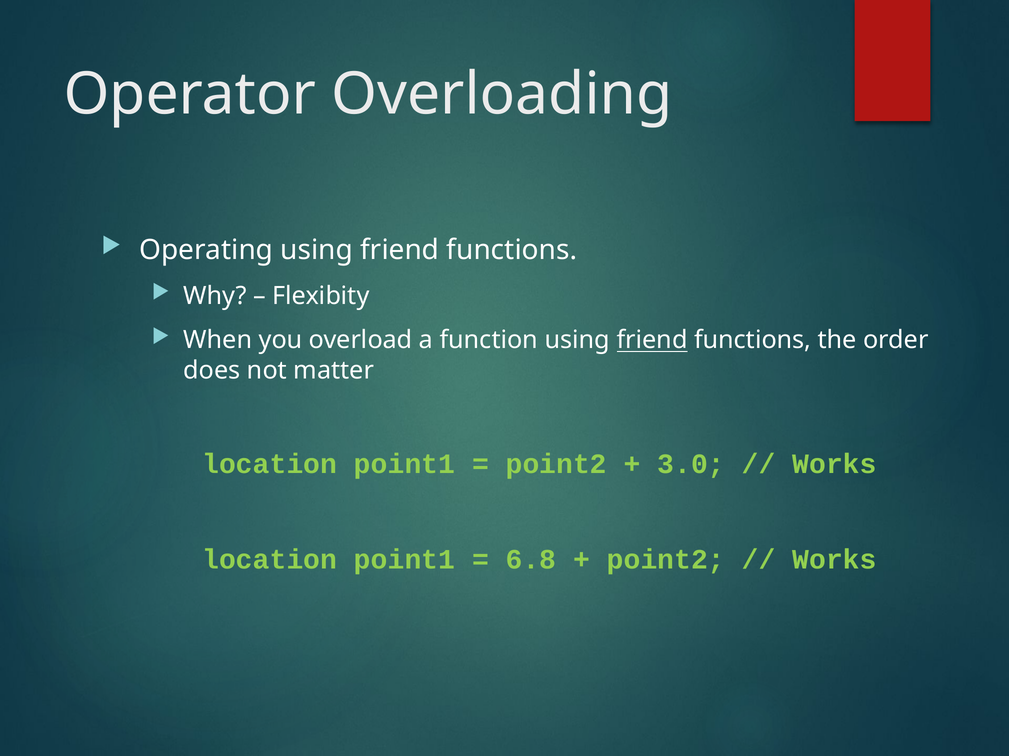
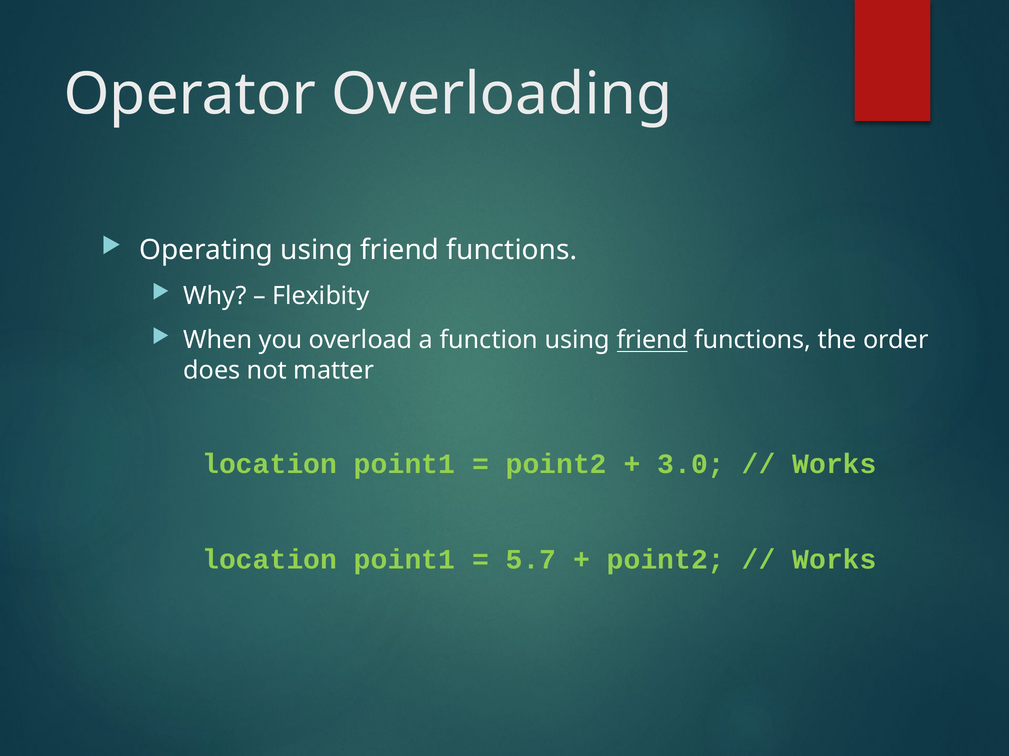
6.8: 6.8 -> 5.7 (531, 560)
